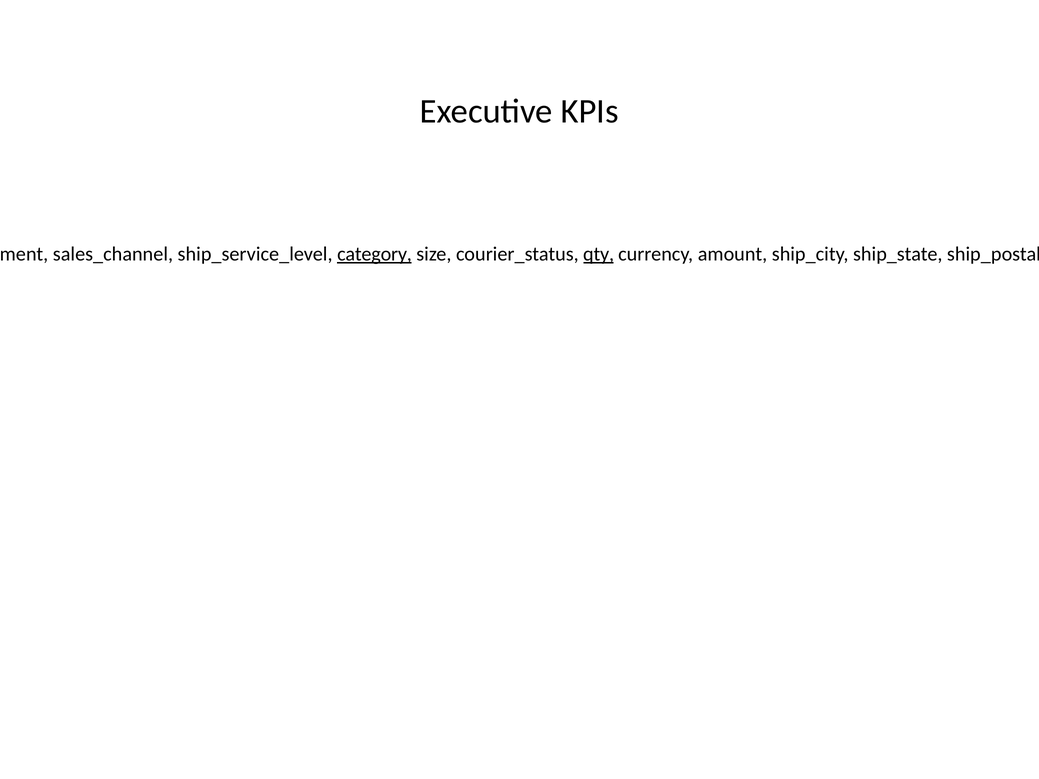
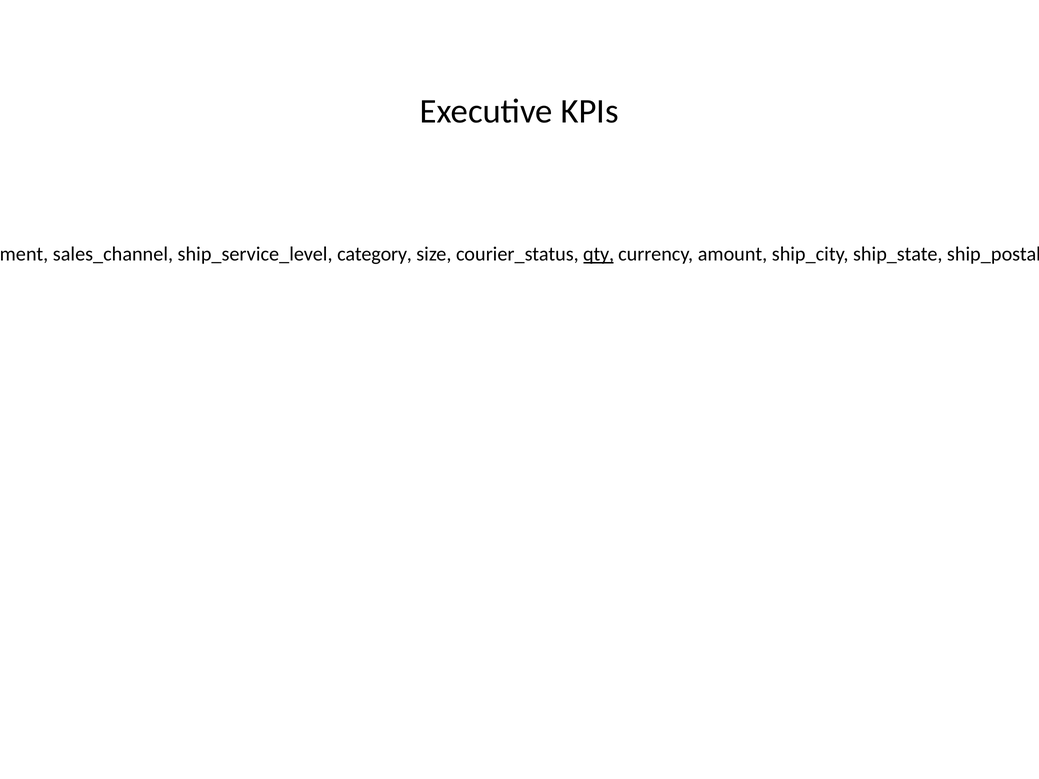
category underline: present -> none (375, 254)
